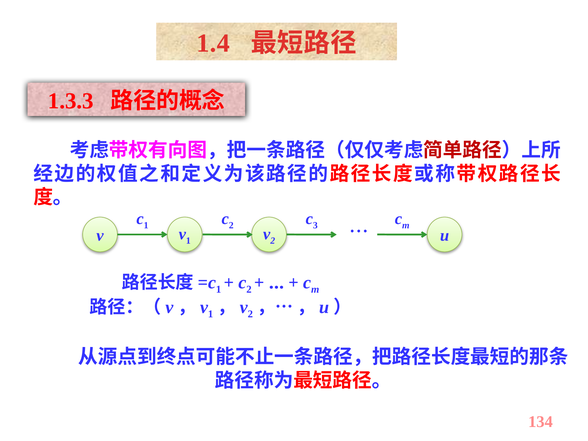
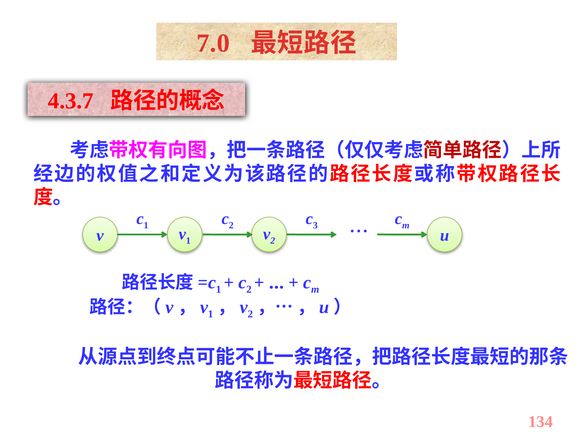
1.4: 1.4 -> 7.0 (213, 43)
1.3.3: 1.3.3 -> 4.3.7 (71, 101)
